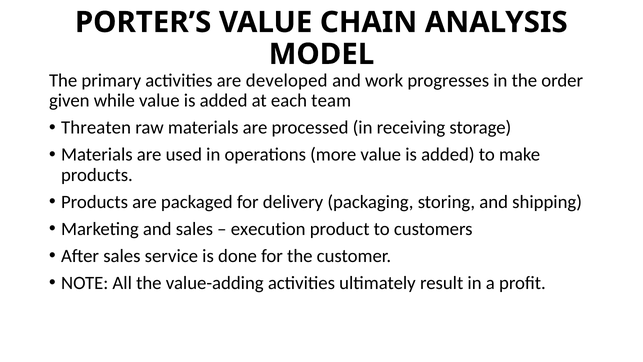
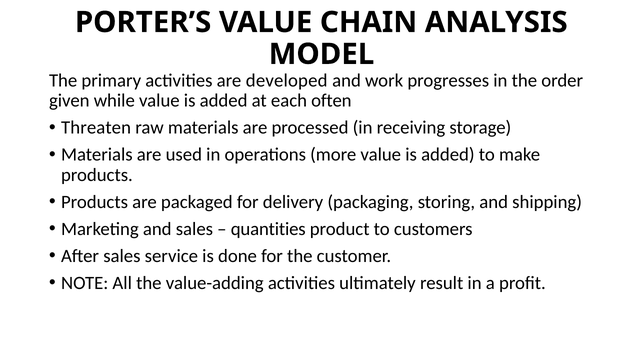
team: team -> often (331, 101)
execution: execution -> quantities (268, 229)
